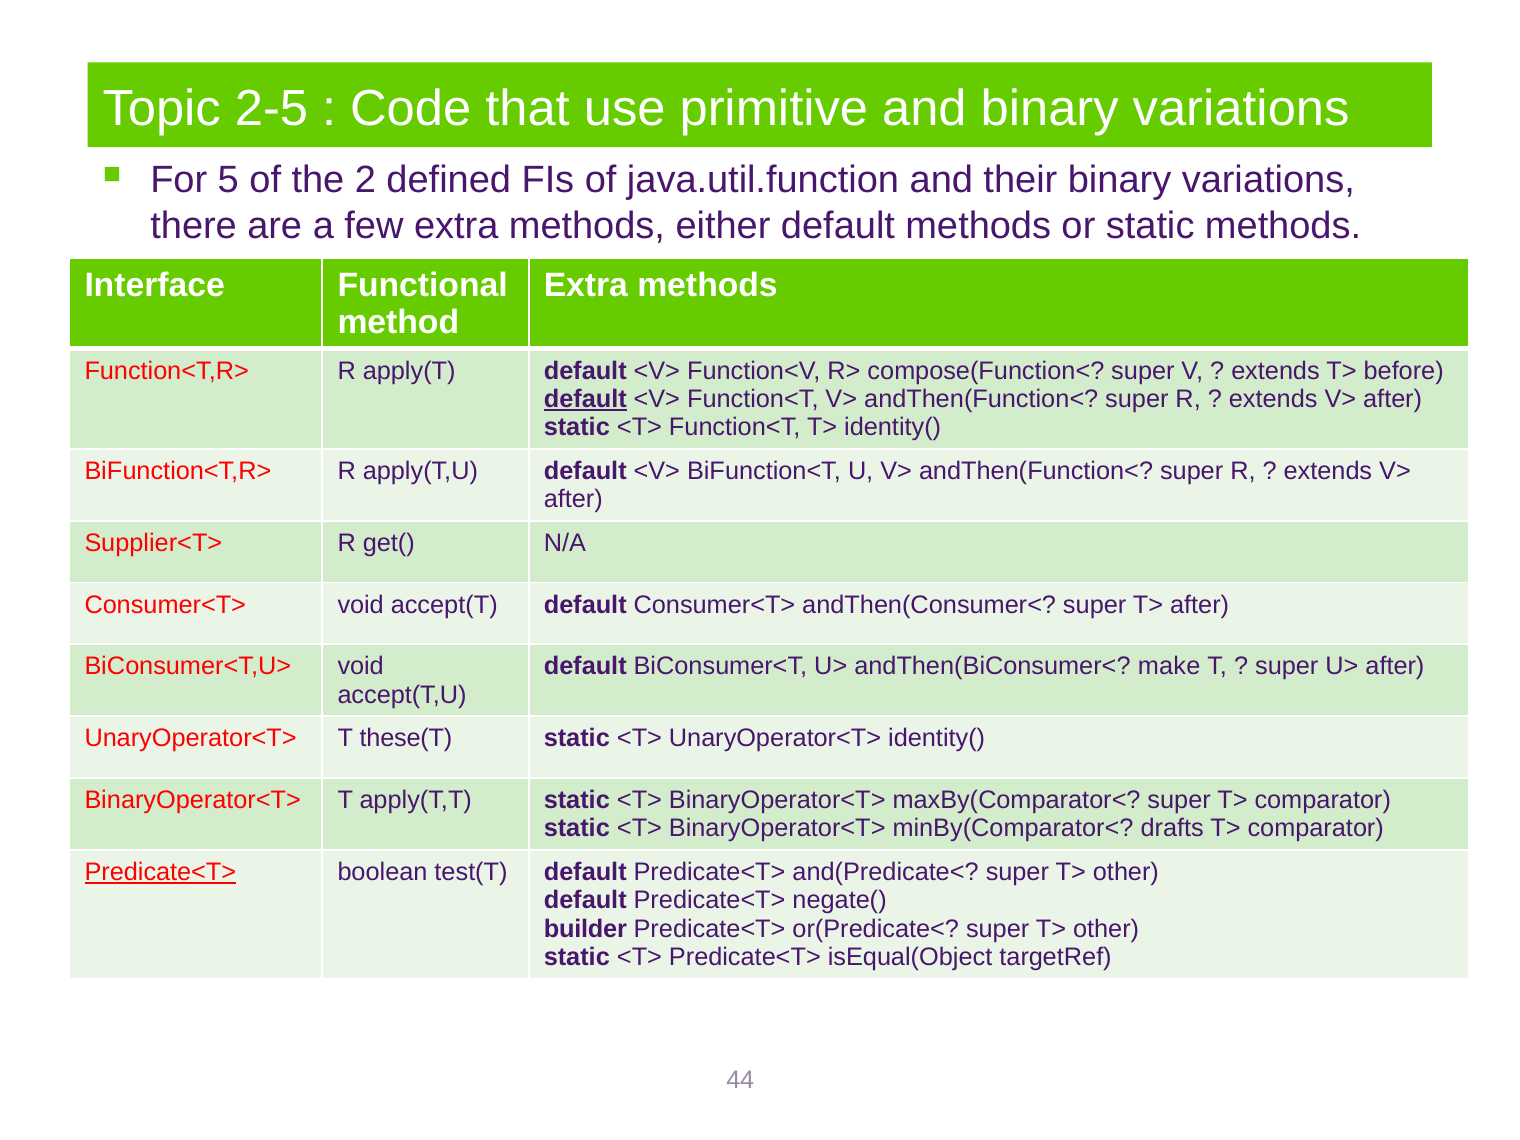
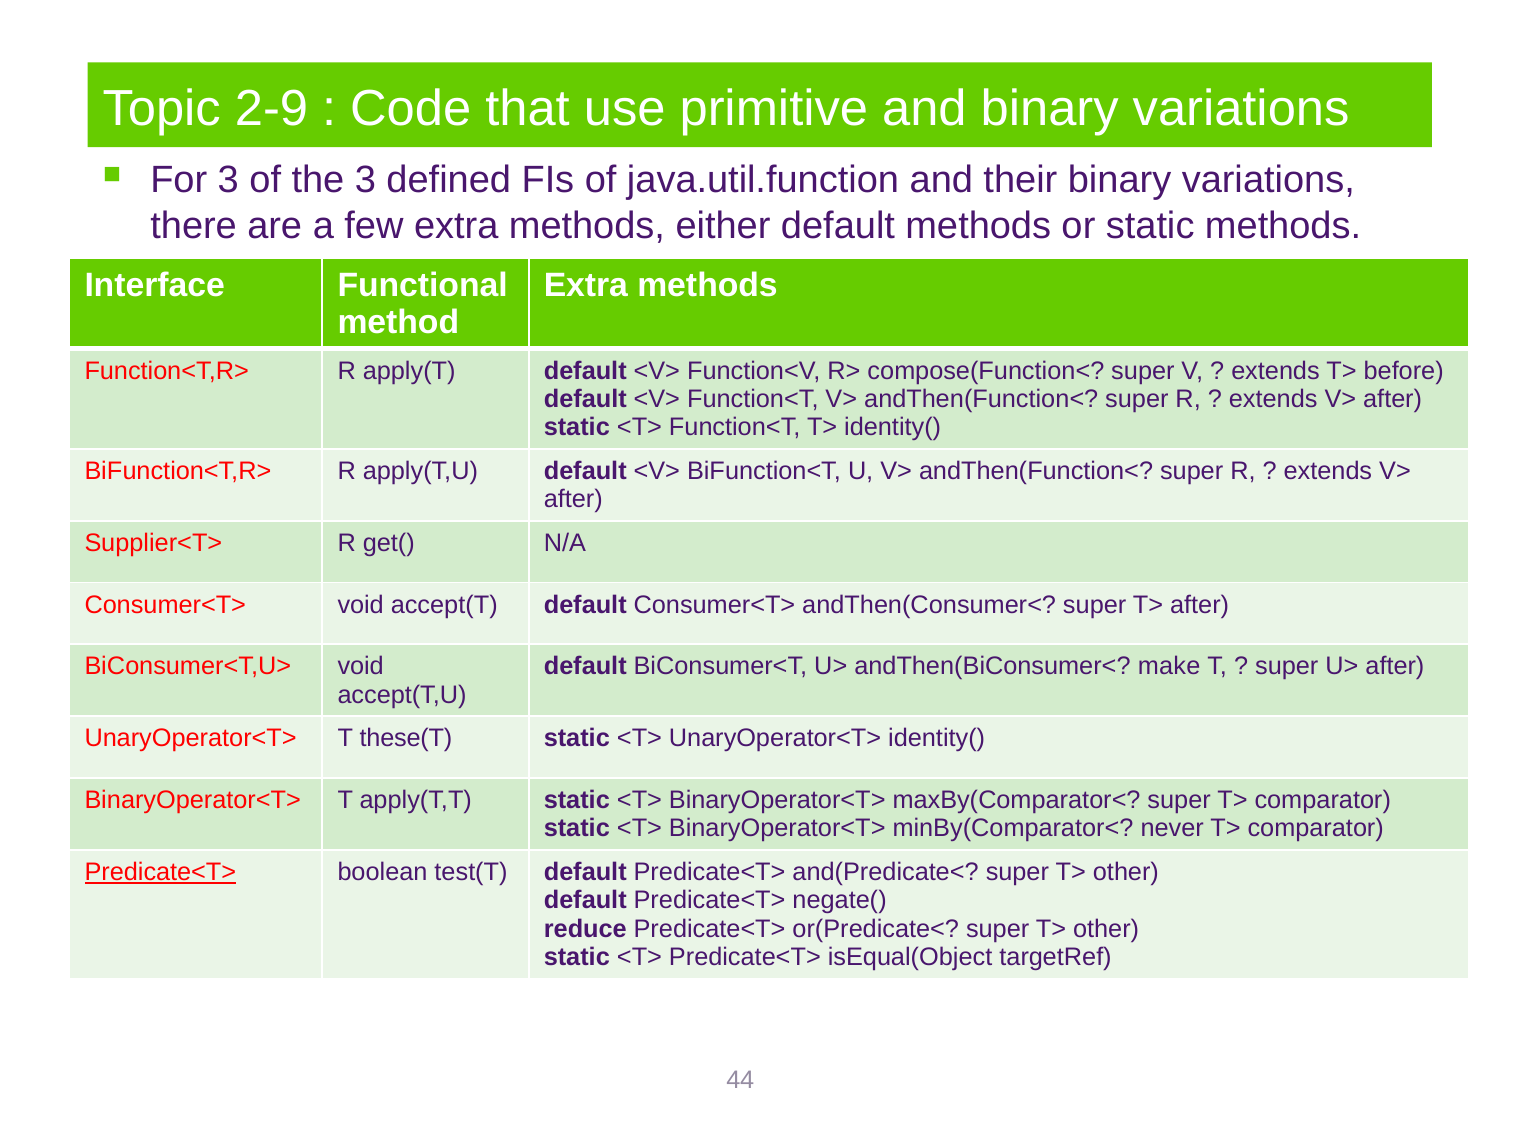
2-5: 2-5 -> 2-9 (271, 108)
For 5: 5 -> 3 (228, 180)
the 2: 2 -> 3 (365, 180)
default underline: present -> none (585, 399)
drafts: drafts -> never (1172, 828)
builder: builder -> reduce (585, 929)
